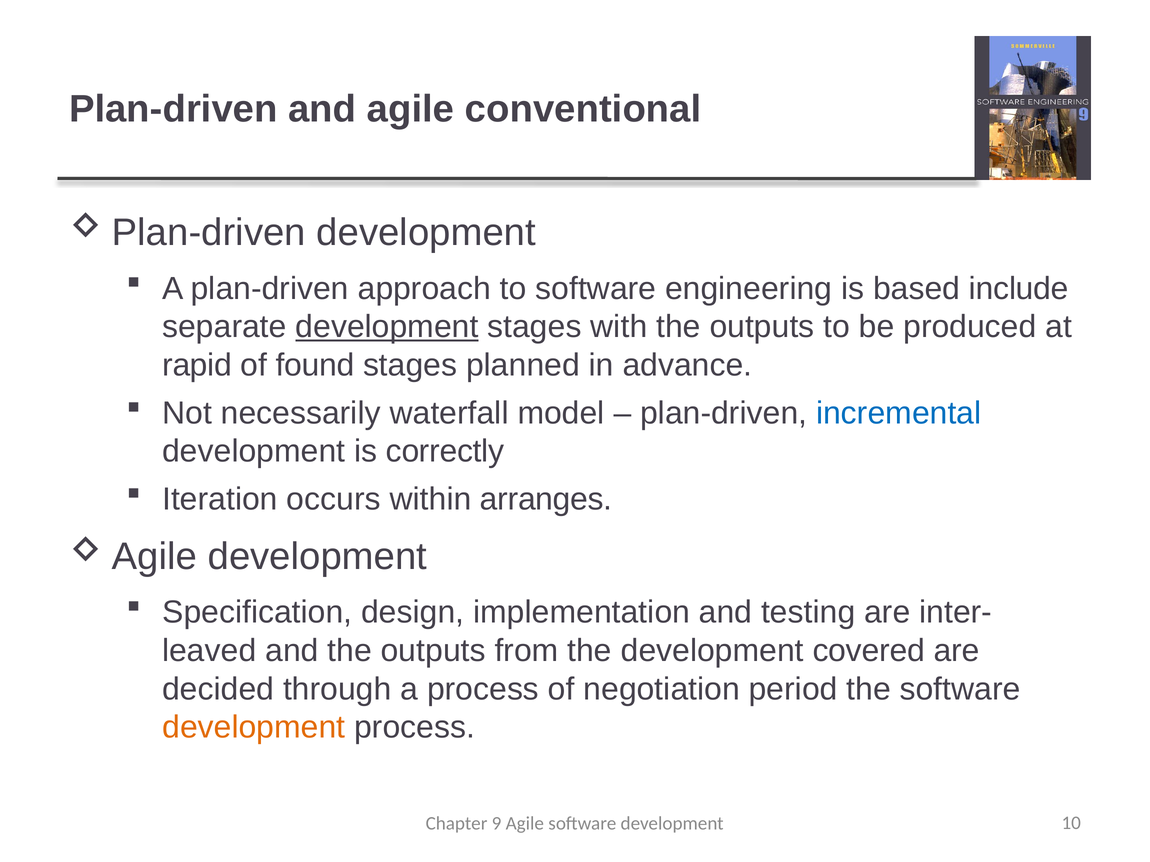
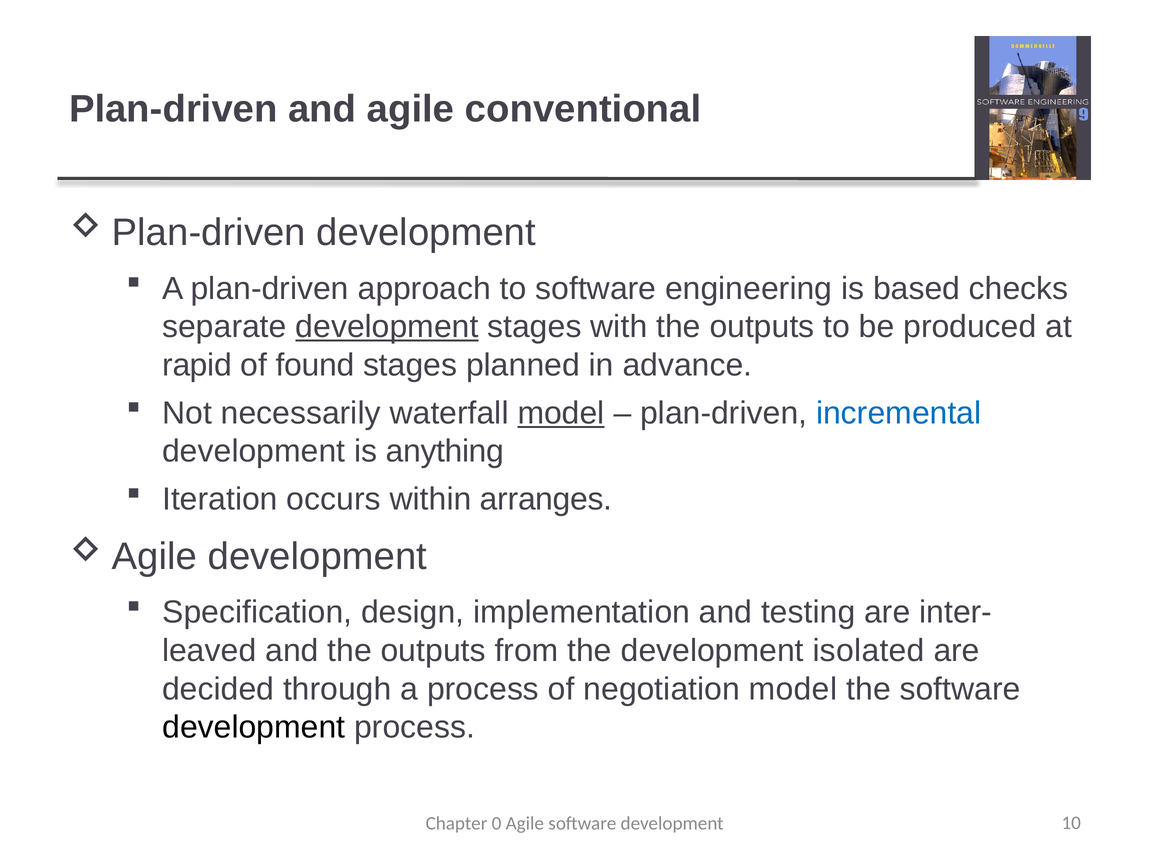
include: include -> checks (1019, 289)
model underline: none -> present (561, 413)
correctly: correctly -> anything (445, 452)
covered: covered -> isolated (869, 651)
negotiation period: period -> model (793, 690)
development colour: orange -> black (254, 728)
9: 9 -> 0 (497, 824)
